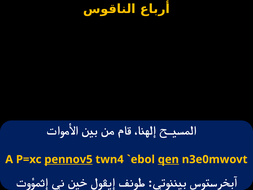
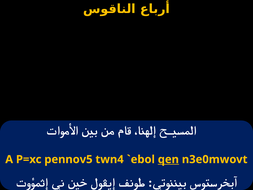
pennov5 underline: present -> none (68, 159)
